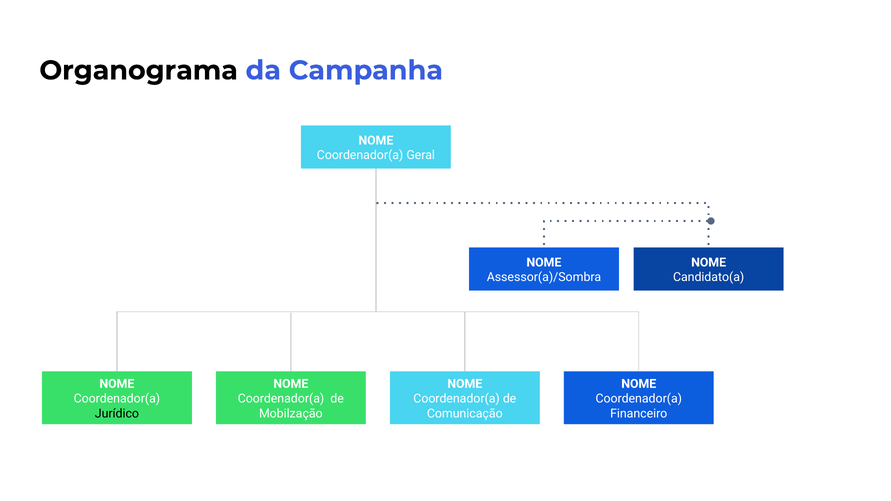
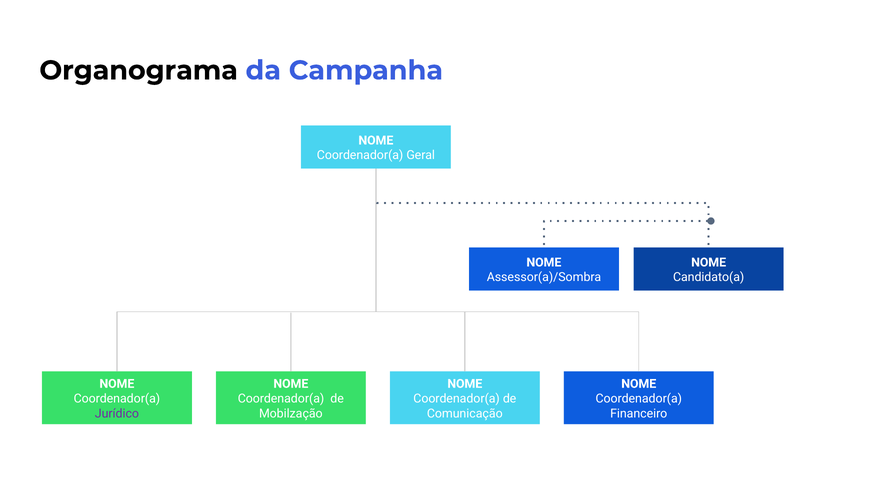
Jurídico colour: black -> purple (117, 414)
